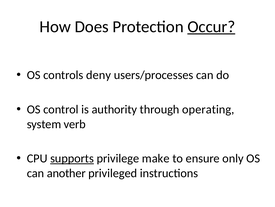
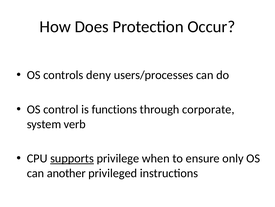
Occur underline: present -> none (211, 27)
authority: authority -> functions (114, 109)
operating: operating -> corporate (208, 109)
make: make -> when (156, 158)
